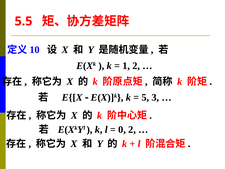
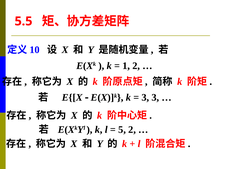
5: 5 -> 3 (145, 97)
0: 0 -> 5 (122, 129)
